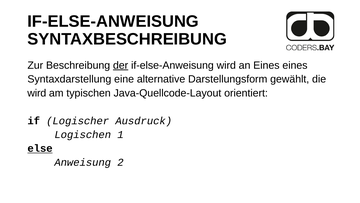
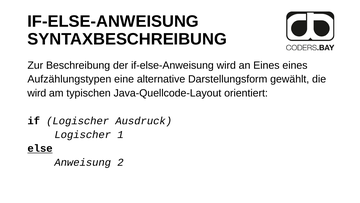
der underline: present -> none (121, 65)
Syntaxdarstellung: Syntaxdarstellung -> Aufzählungstypen (69, 79)
Logischen: Logischen -> Logischer (83, 134)
